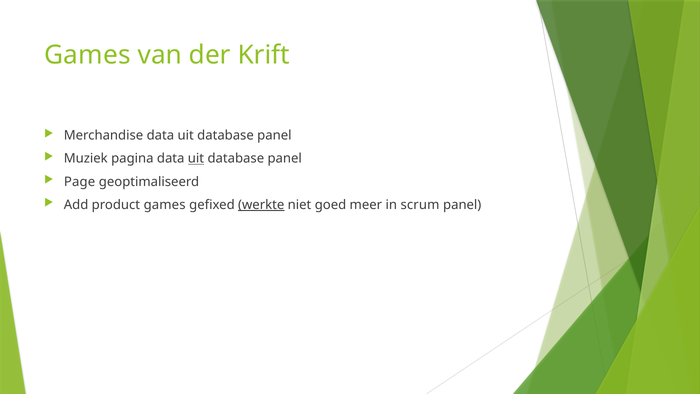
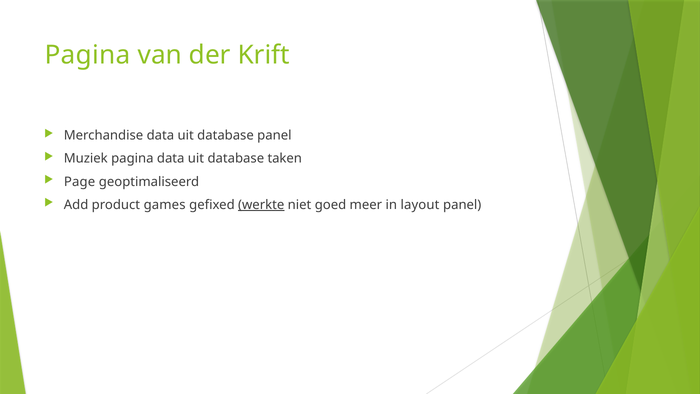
Games: Games -> Pagina (87, 55)
uit underline: present -> none (196, 159)
panel: panel -> taken (285, 159)
scrum: scrum -> layout (420, 205)
